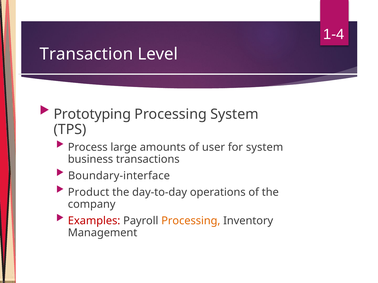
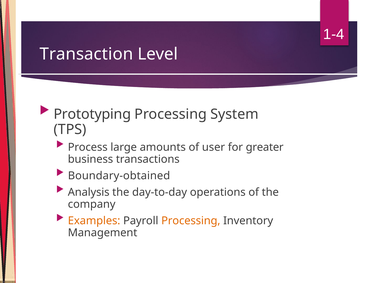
for system: system -> greater (265, 148)
Boundary-interface: Boundary-interface -> Boundary-obtained (119, 176)
Product: Product -> Analysis (89, 193)
Examples colour: red -> orange (94, 221)
